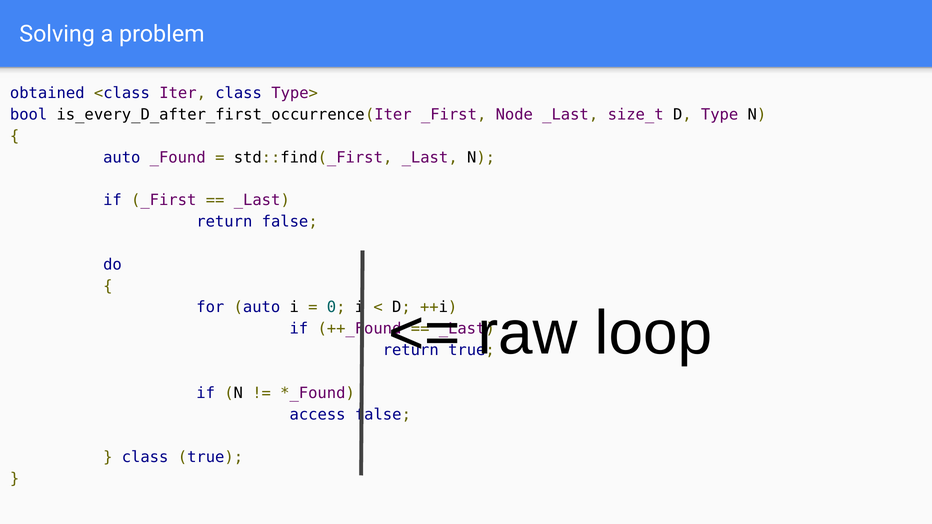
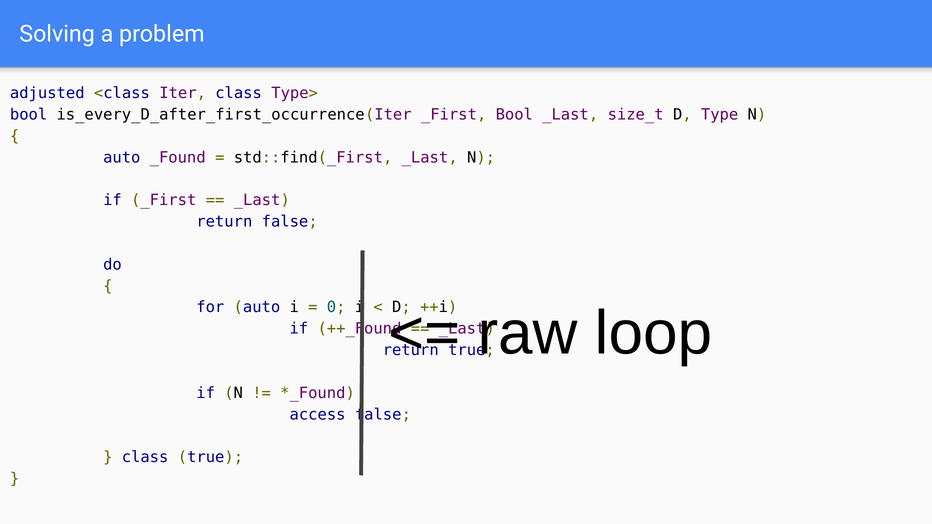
obtained: obtained -> adjusted (47, 93)
_First Node: Node -> Bool (514, 115)
